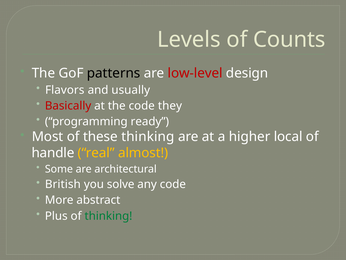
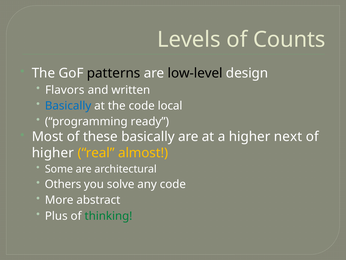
low-level colour: red -> black (195, 73)
usually: usually -> written (131, 90)
Basically colour: red -> blue (68, 106)
they: they -> local (170, 106)
these thinking: thinking -> basically (148, 136)
local: local -> next (288, 136)
handle: handle -> higher (53, 153)
British: British -> Others (63, 184)
